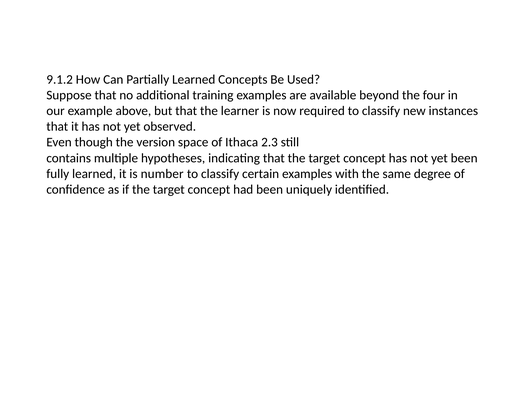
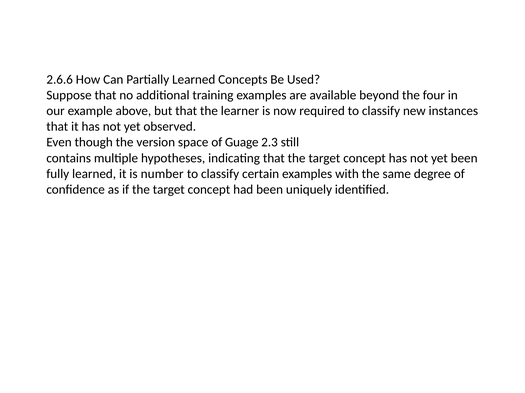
9.1.2: 9.1.2 -> 2.6.6 (60, 80)
Ithaca: Ithaca -> Guage (242, 143)
